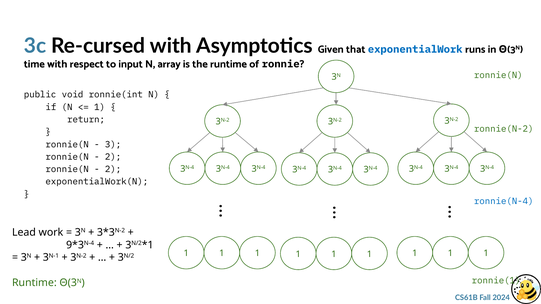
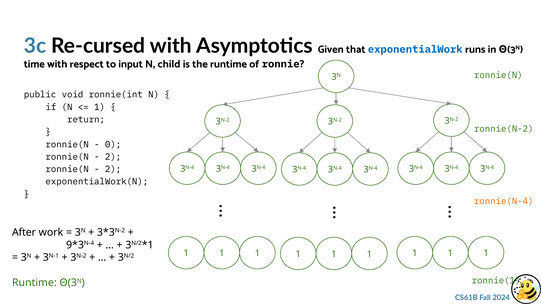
array: array -> child (169, 64)
3: 3 -> 0 (113, 145)
ronnie(N-4 colour: blue -> orange (504, 201)
Lead: Lead -> After (24, 233)
